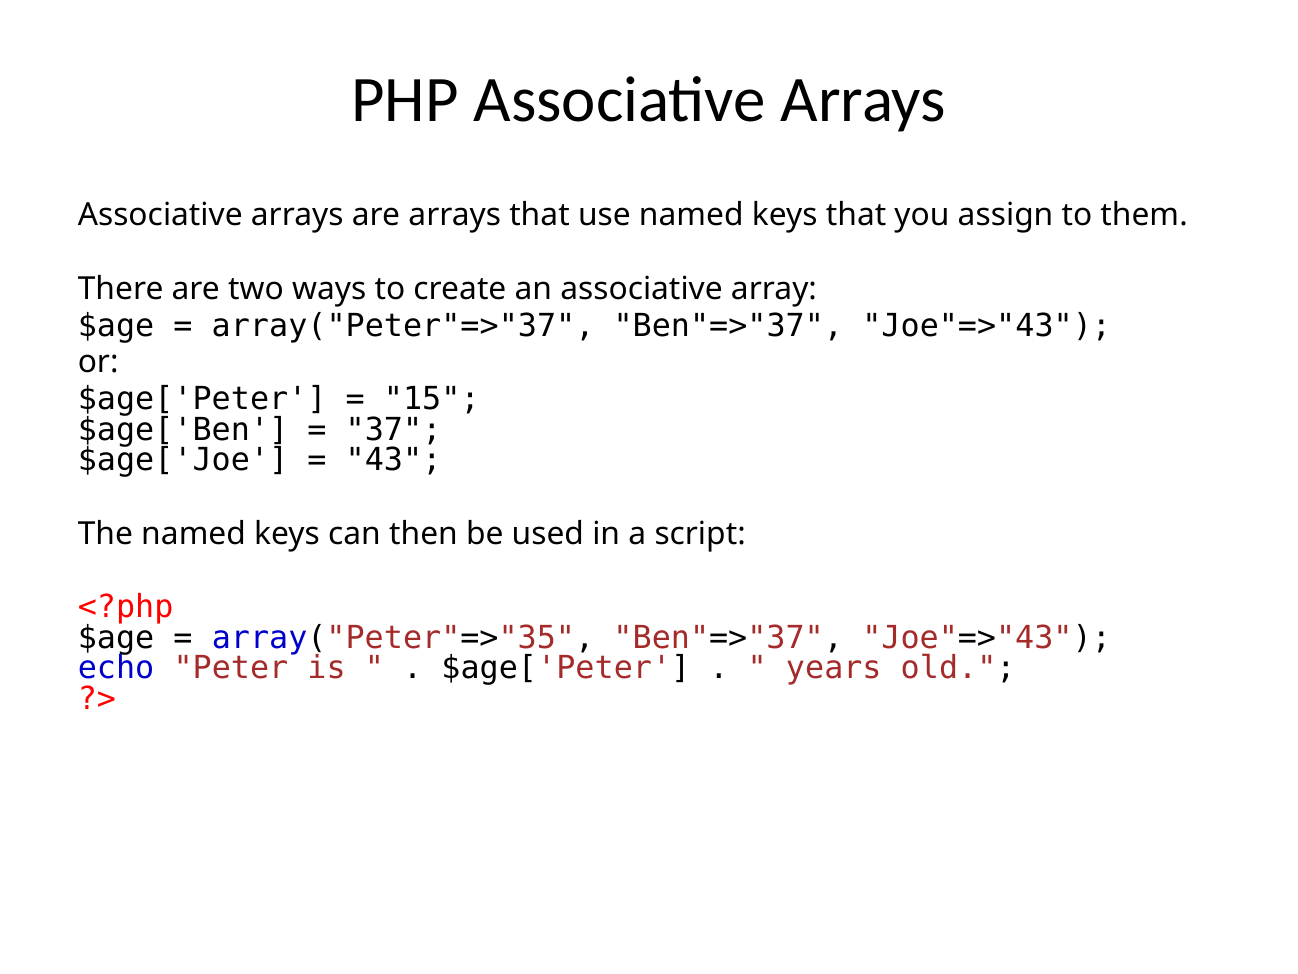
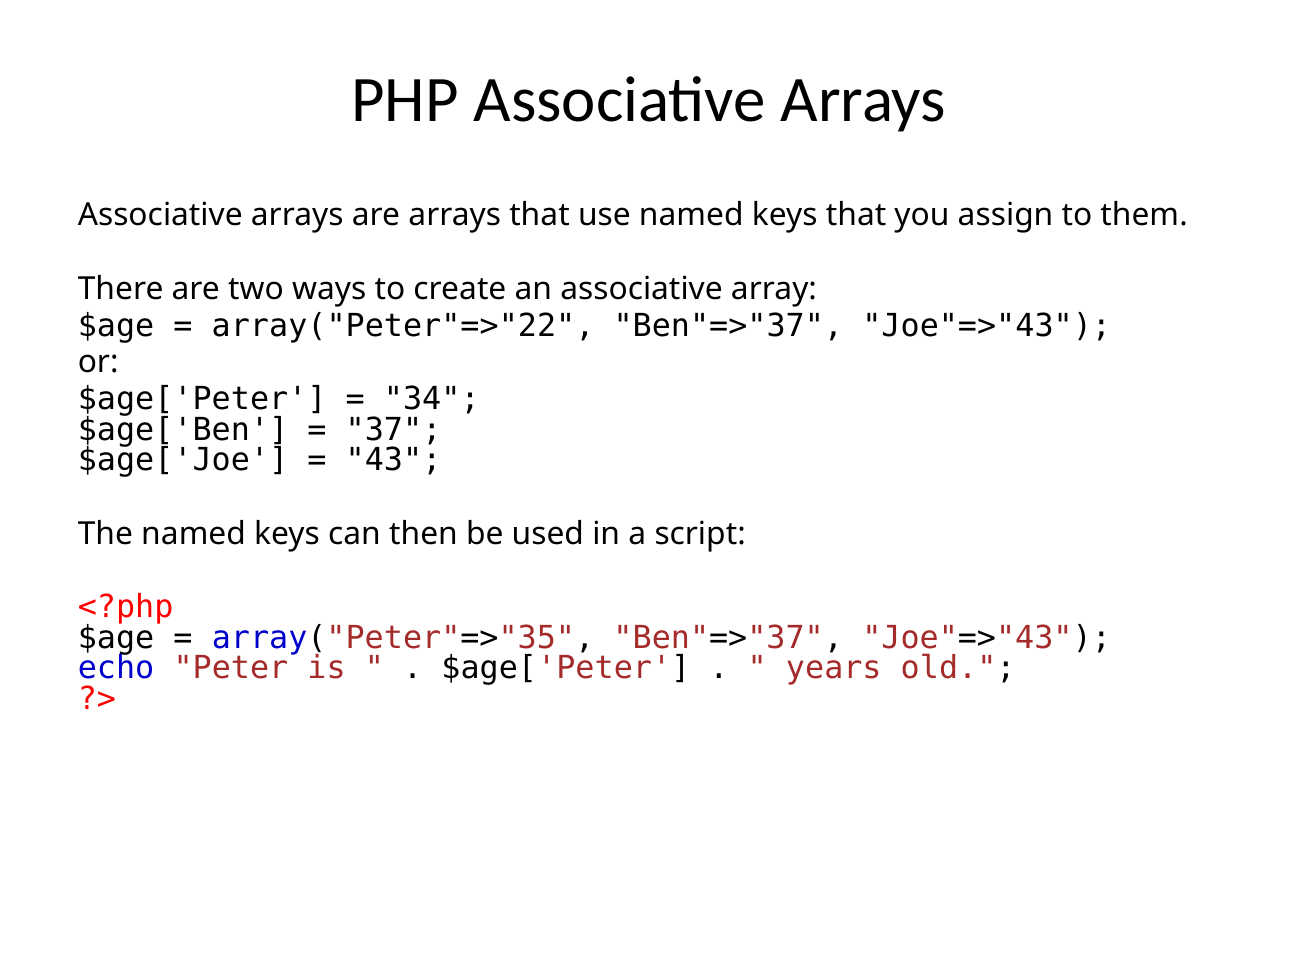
array("Peter"=>"37: array("Peter"=>"37 -> array("Peter"=>"22 (403, 325)
15: 15 -> 34 (432, 399)
